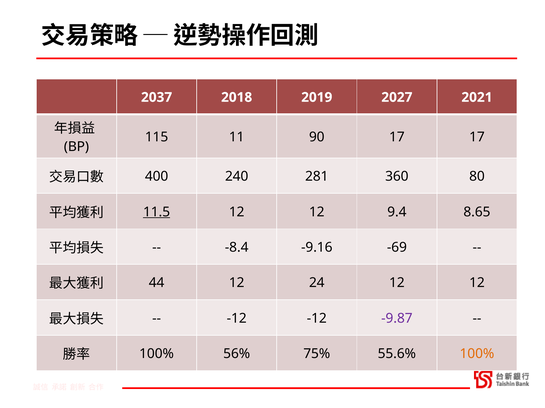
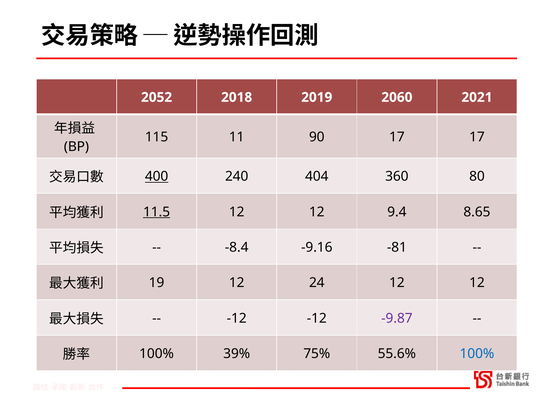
2037: 2037 -> 2052 (157, 98)
2027: 2027 -> 2060 (397, 98)
400 underline: none -> present (157, 177)
281: 281 -> 404 (317, 177)
-69: -69 -> -81 (397, 248)
44: 44 -> 19 (157, 283)
56%: 56% -> 39% (237, 354)
100% colour: orange -> blue (477, 354)
